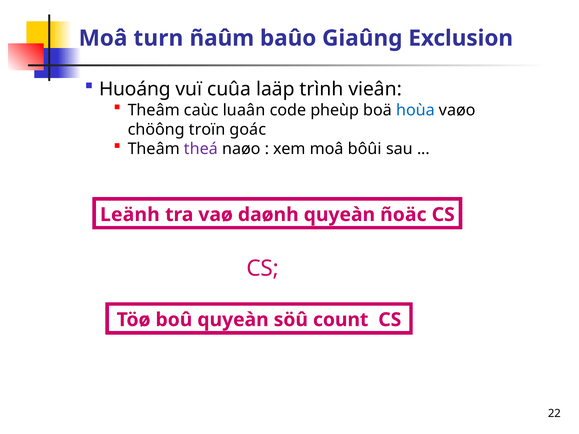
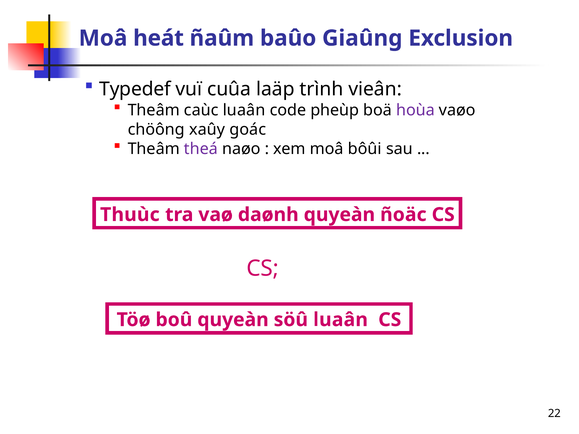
turn: turn -> heát (159, 38)
Huoáng: Huoáng -> Typedef (135, 89)
hoùa colour: blue -> purple (415, 110)
troïn: troïn -> xaûy (207, 129)
Leänh: Leänh -> Thuùc (130, 215)
söû count: count -> luaân (341, 320)
